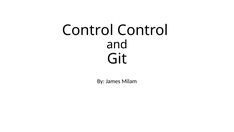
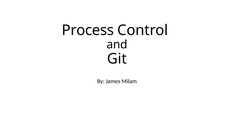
Control: Control -> Process (88, 30)
